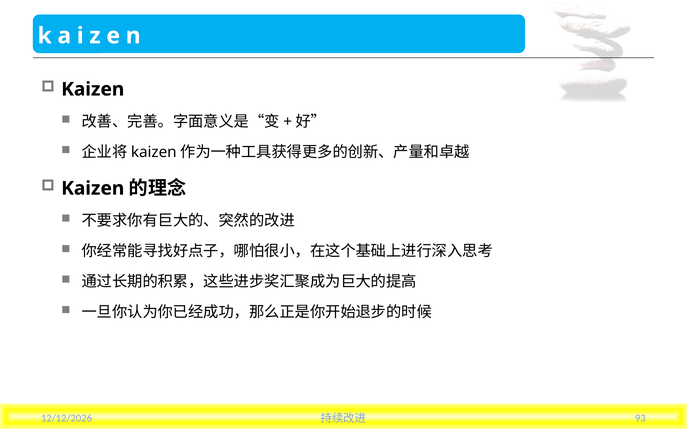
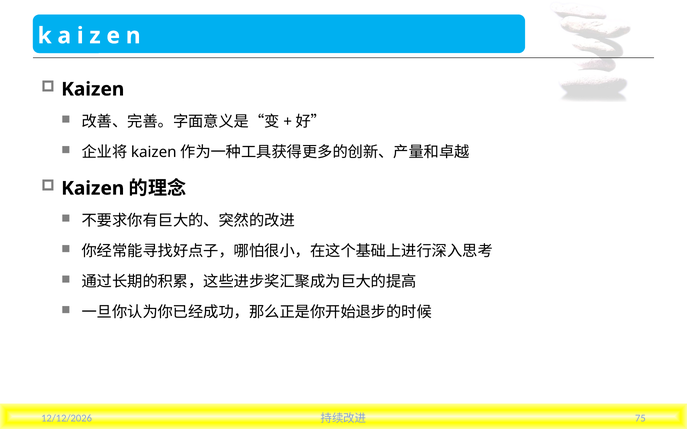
93: 93 -> 75 (640, 419)
